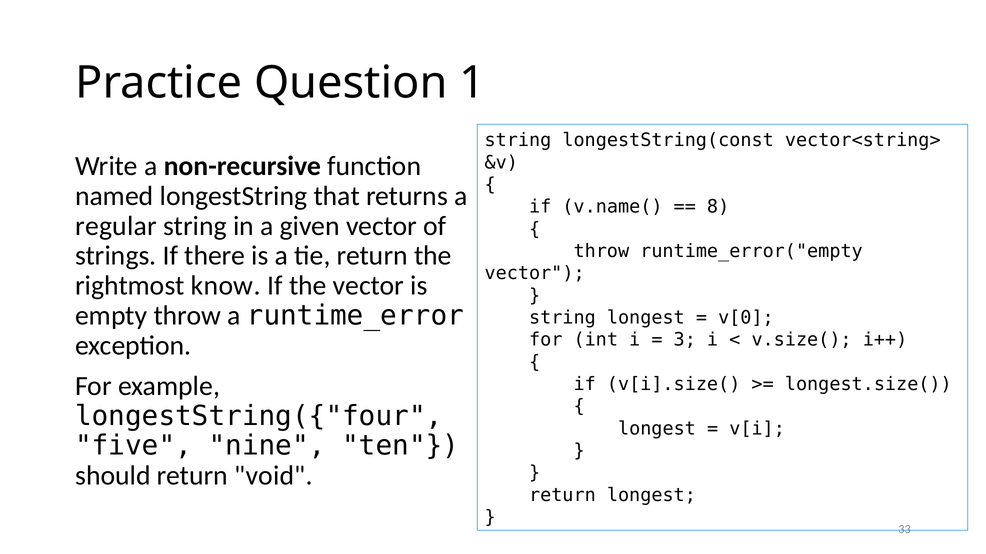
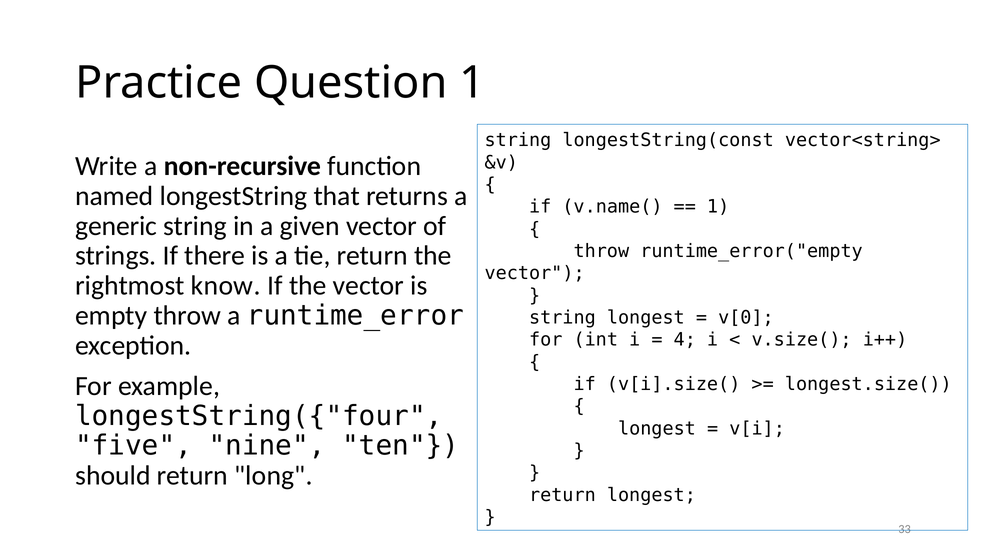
8: 8 -> 1 (718, 207)
regular: regular -> generic (116, 226)
3: 3 -> 4 (685, 340)
void: void -> long (273, 476)
